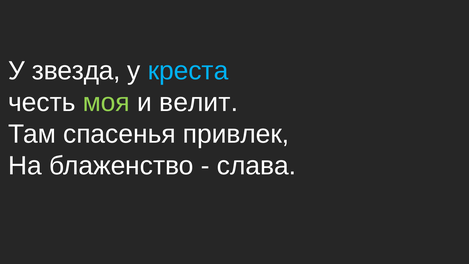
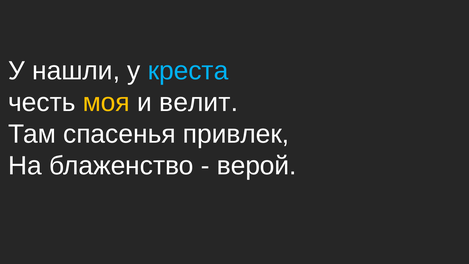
звезда: звезда -> нашли (76, 71)
моя colour: light green -> yellow (106, 102)
слава: слава -> верой (257, 166)
